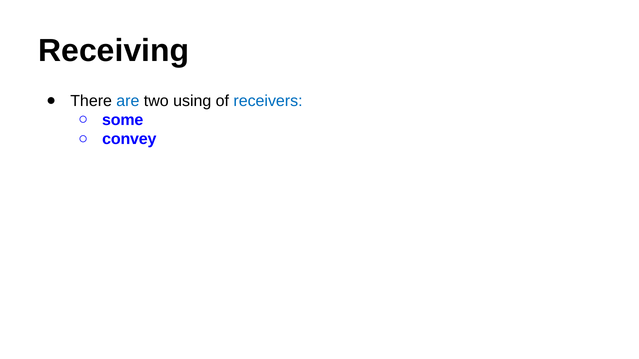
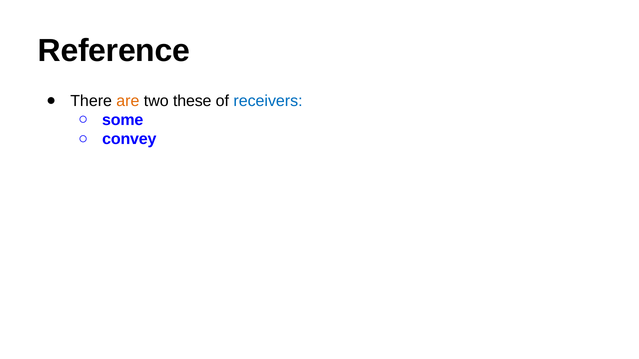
Receiving: Receiving -> Reference (114, 51)
are colour: blue -> orange (128, 101)
using: using -> these (192, 101)
